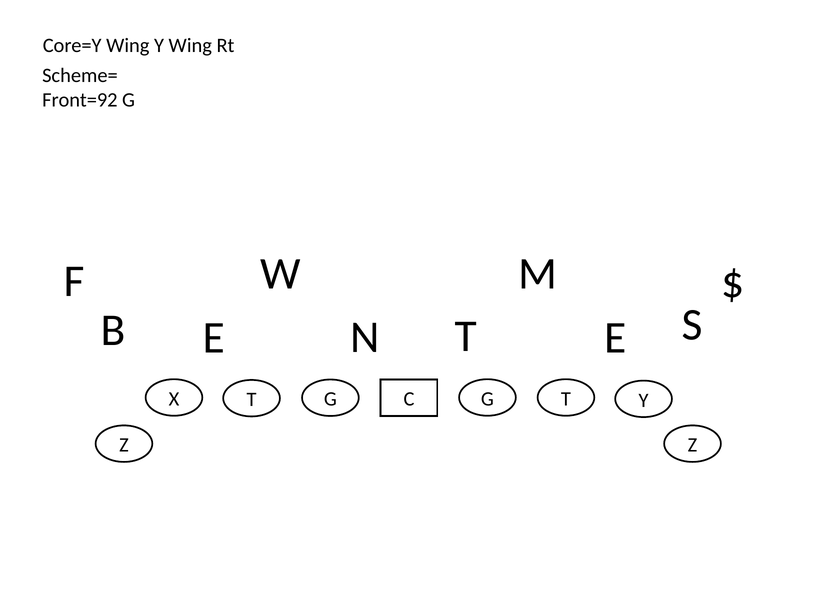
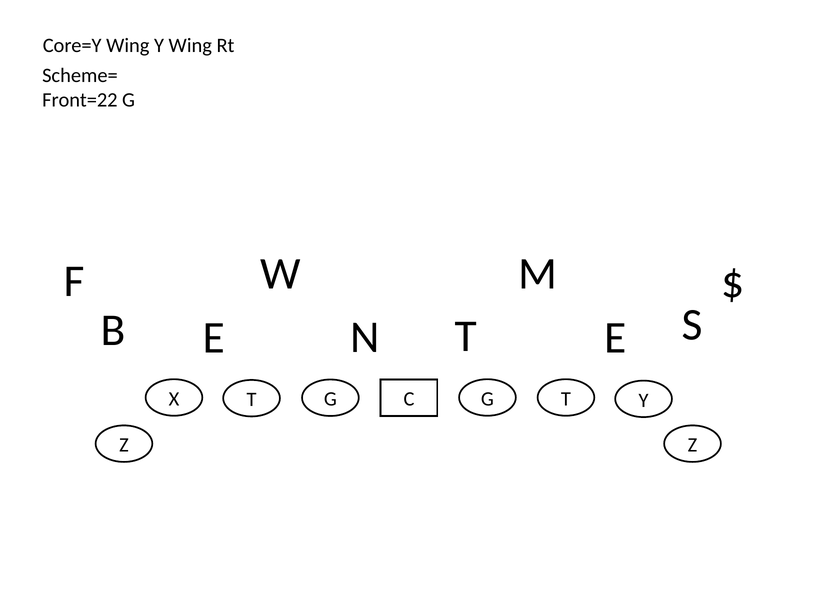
Front=92: Front=92 -> Front=22 (80, 100)
